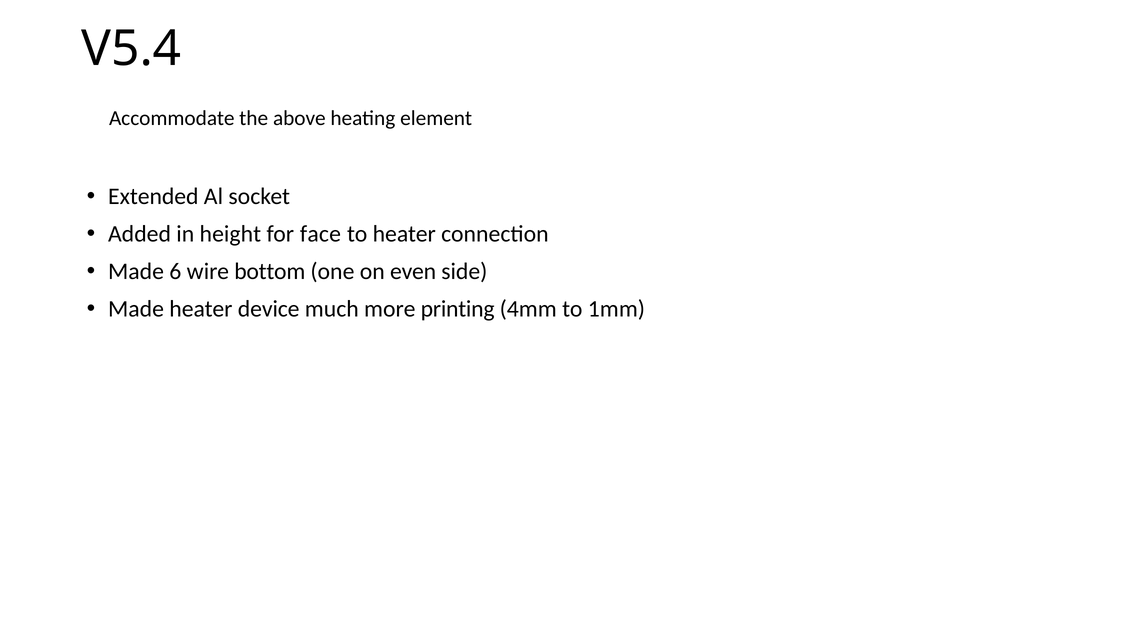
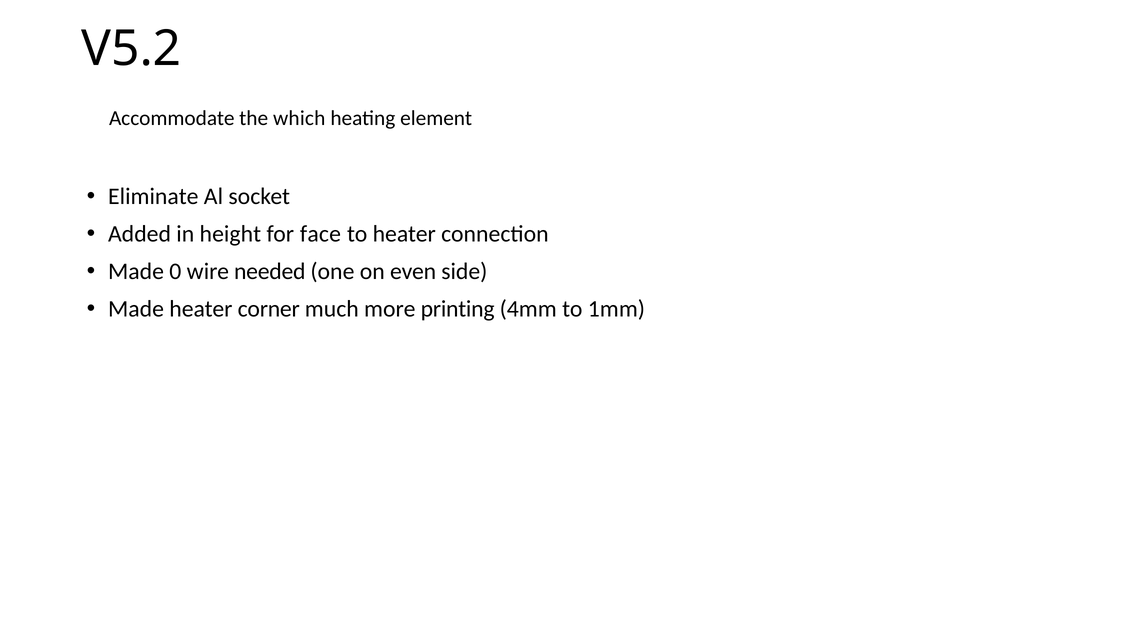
V5.4: V5.4 -> V5.2 (131, 49)
above: above -> which (299, 118)
Extended: Extended -> Eliminate (153, 197)
6: 6 -> 0 (175, 272)
bottom: bottom -> needed (270, 272)
device: device -> corner (269, 309)
